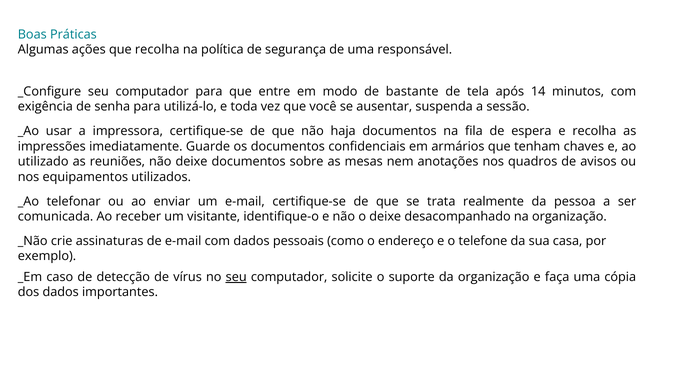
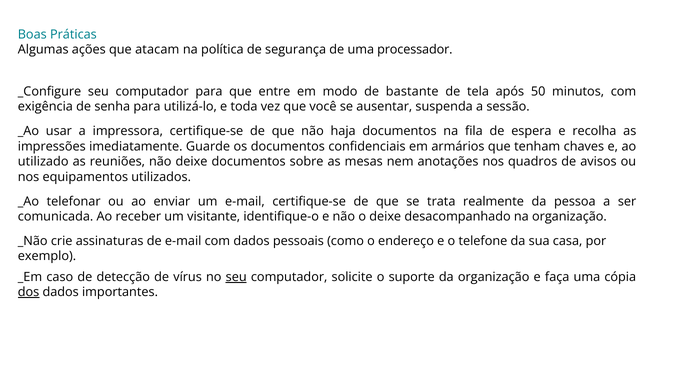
que recolha: recolha -> atacam (157, 50)
responsável: responsável -> processador (415, 50)
14: 14 -> 50 (538, 91)
dos underline: none -> present (29, 292)
